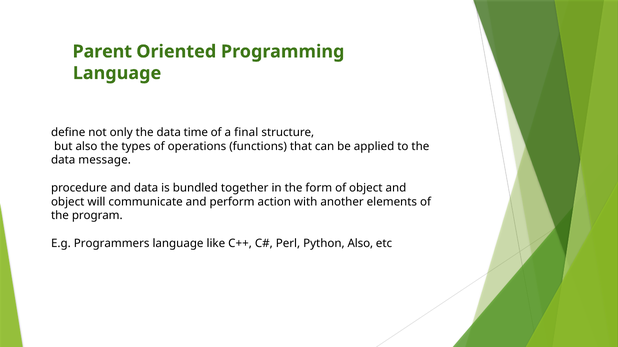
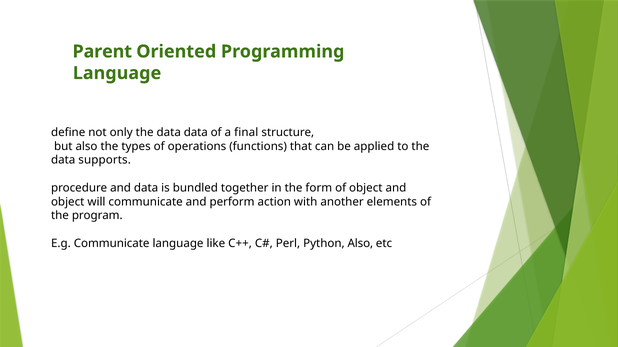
data time: time -> data (196, 133)
message: message -> supports (105, 160)
E.g Programmers: Programmers -> Communicate (112, 244)
